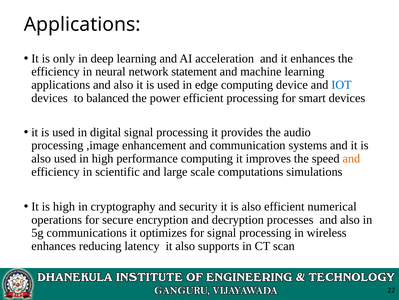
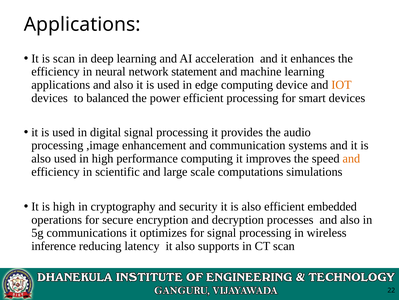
is only: only -> scan (64, 58)
IOT colour: blue -> orange (341, 85)
numerical: numerical -> embedded (332, 206)
enhances: enhances -> inference (54, 246)
